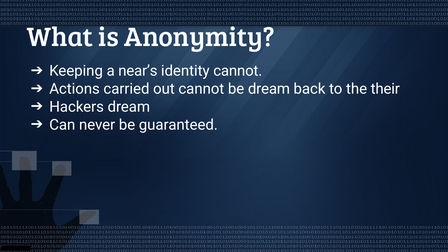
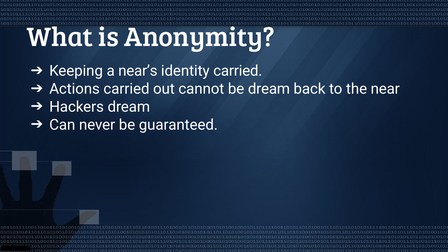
identity cannot: cannot -> carried (238, 71)
their: their -> near (385, 89)
